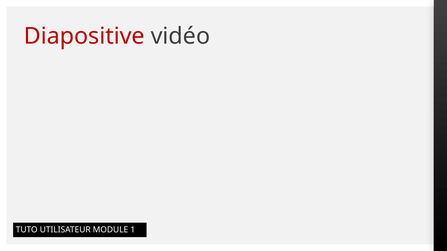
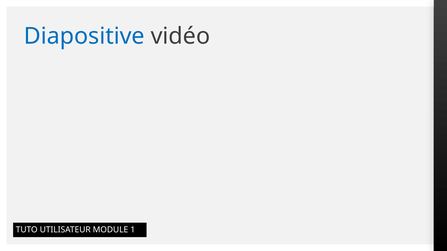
Diapositive colour: red -> blue (84, 36)
